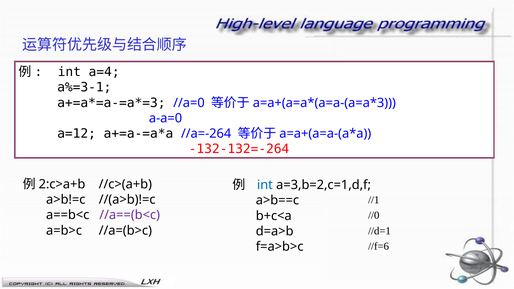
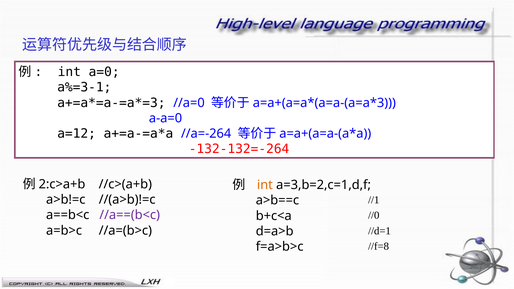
a=4: a=4 -> a=0 (104, 72)
int colour: blue -> orange (265, 185)
//f=6: //f=6 -> //f=8 (379, 246)
